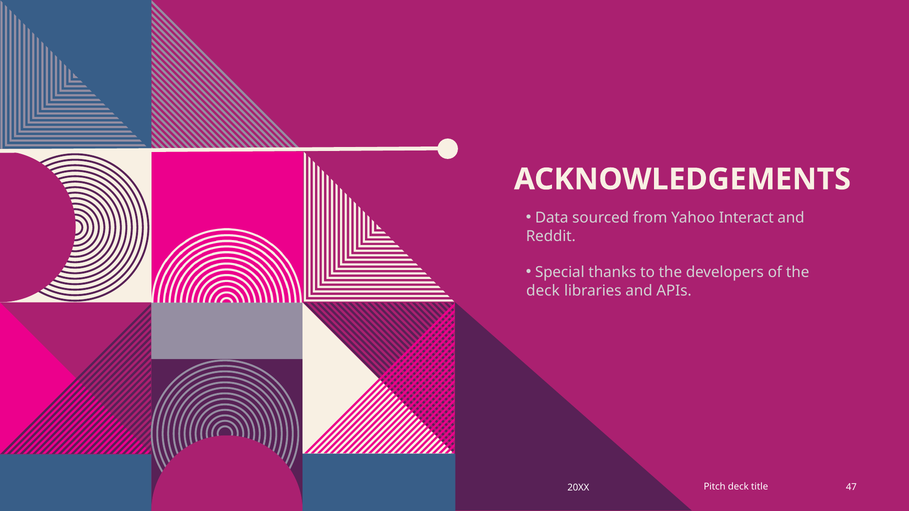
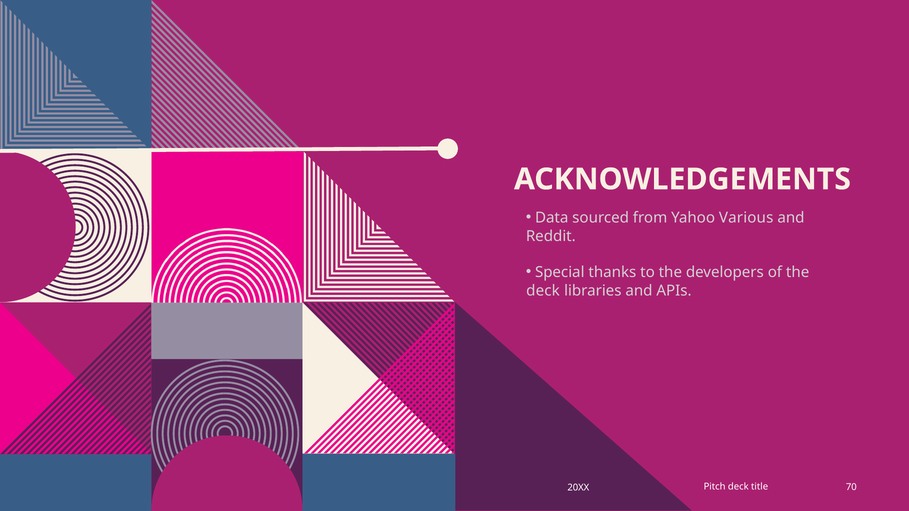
Interact: Interact -> Various (746, 218)
47: 47 -> 70 (851, 487)
